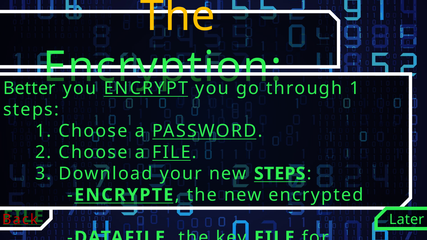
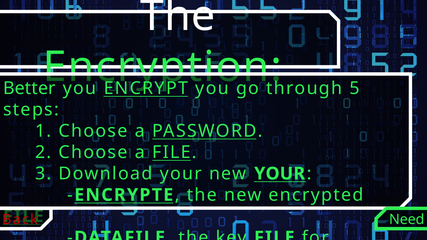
The colour: yellow -> white (178, 16)
through 1: 1 -> 5 (355, 88)
new STEPS: STEPS -> YOUR (280, 174)
Later: Later -> Need (407, 220)
